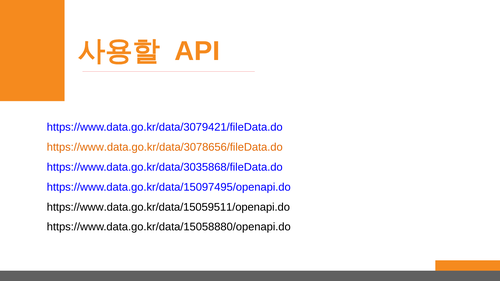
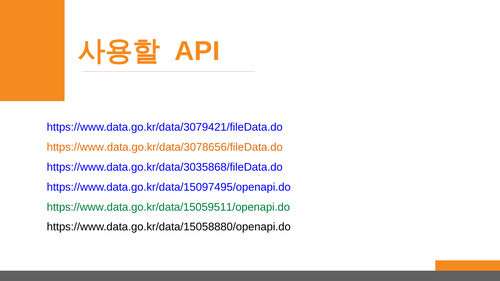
https://www.data.go.kr/data/15059511/openapi.do colour: black -> green (168, 207)
